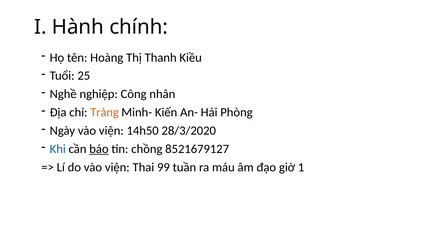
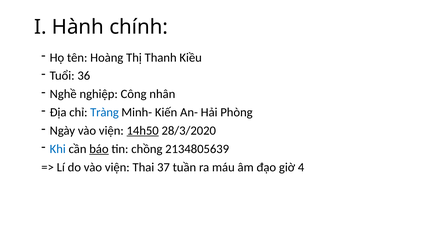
25: 25 -> 36 (84, 76)
Tràng colour: orange -> blue (104, 112)
14h50 underline: none -> present (143, 131)
8521679127: 8521679127 -> 2134805639 (197, 149)
99: 99 -> 37 (163, 167)
1: 1 -> 4 (301, 167)
